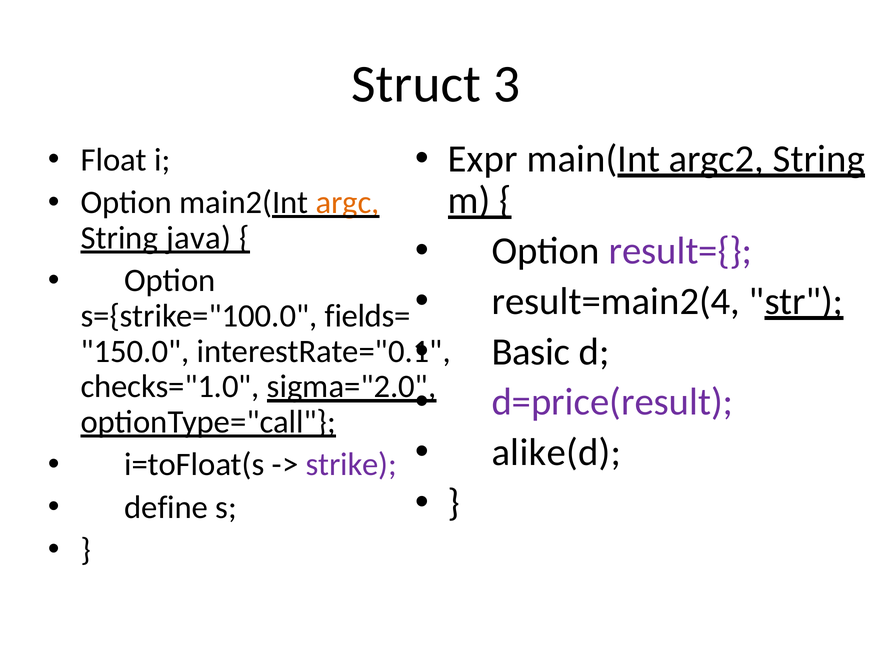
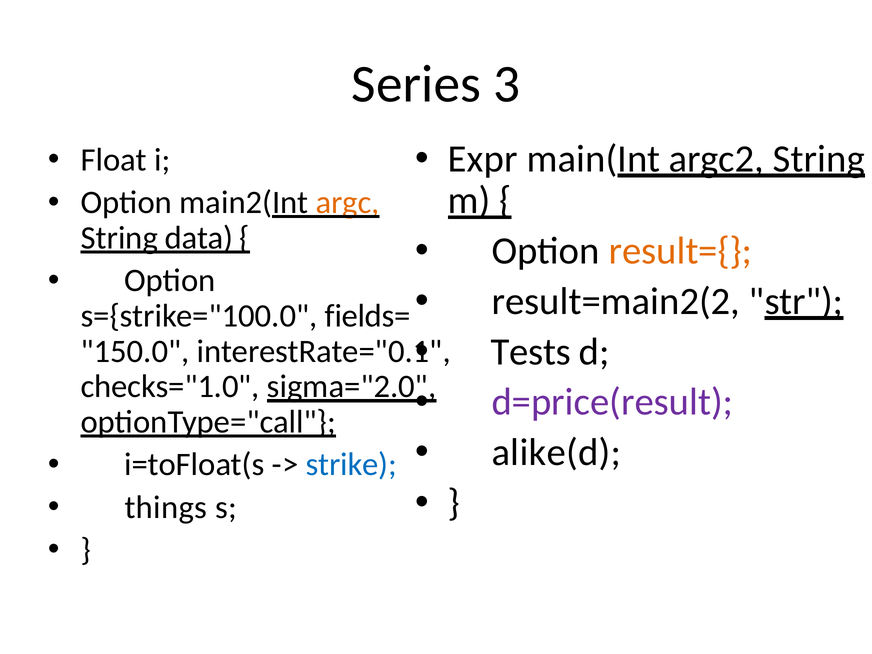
Struct: Struct -> Series (416, 84)
java: java -> data (199, 238)
result={ colour: purple -> orange (680, 251)
result=main2(4: result=main2(4 -> result=main2(2 (616, 301)
Basic: Basic -> Tests (531, 352)
strike colour: purple -> blue (351, 465)
define: define -> things (166, 507)
